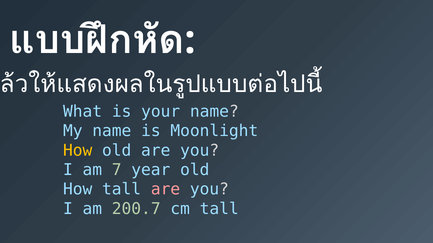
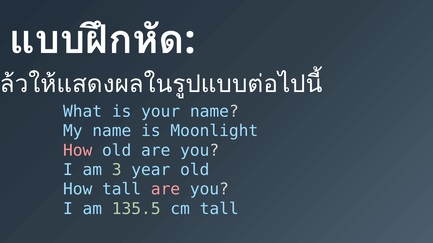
How colour: yellow -> pink (78, 151)
7: 7 -> 3 (117, 170)
200.7: 200.7 -> 135.5 (136, 209)
